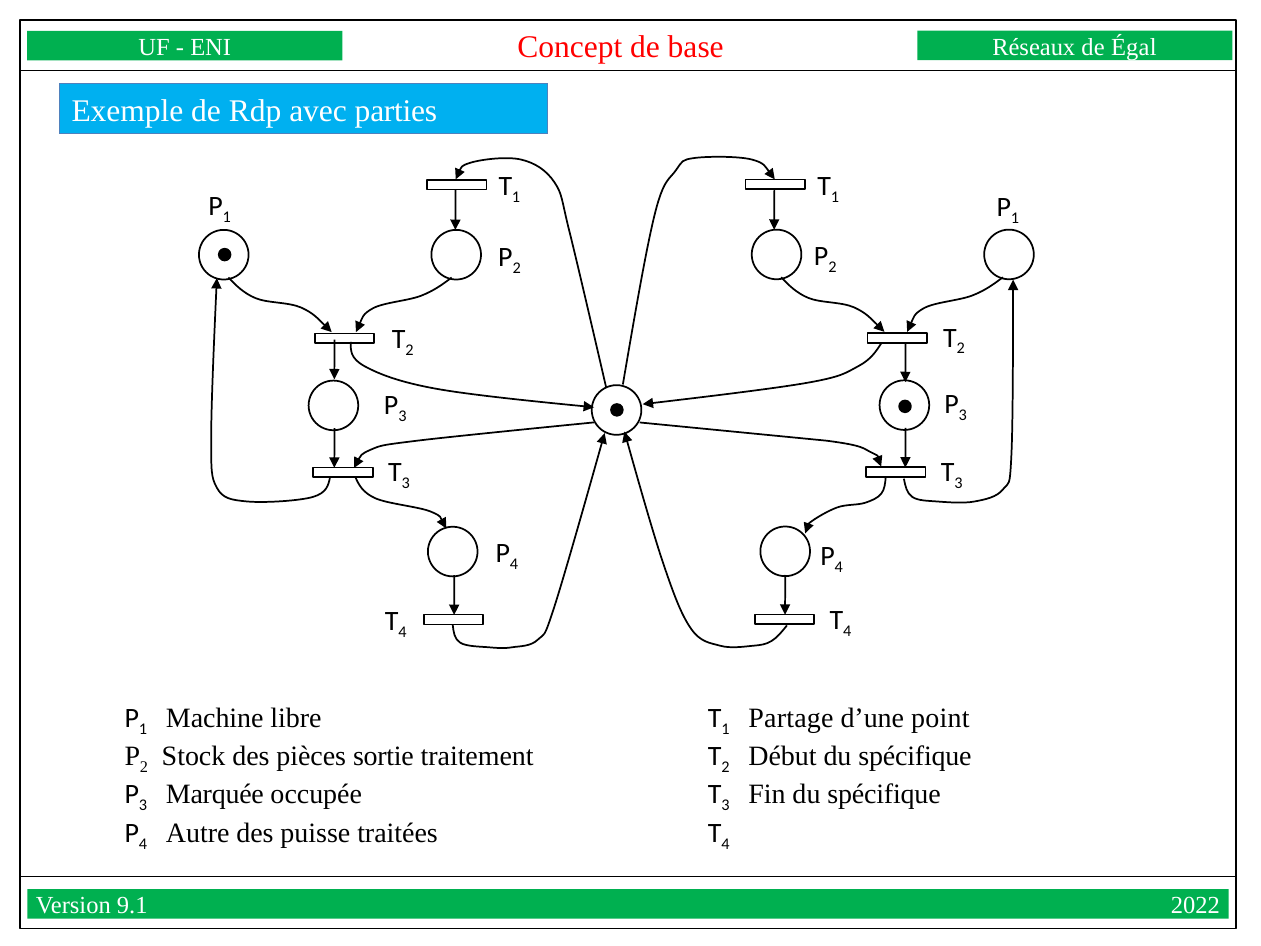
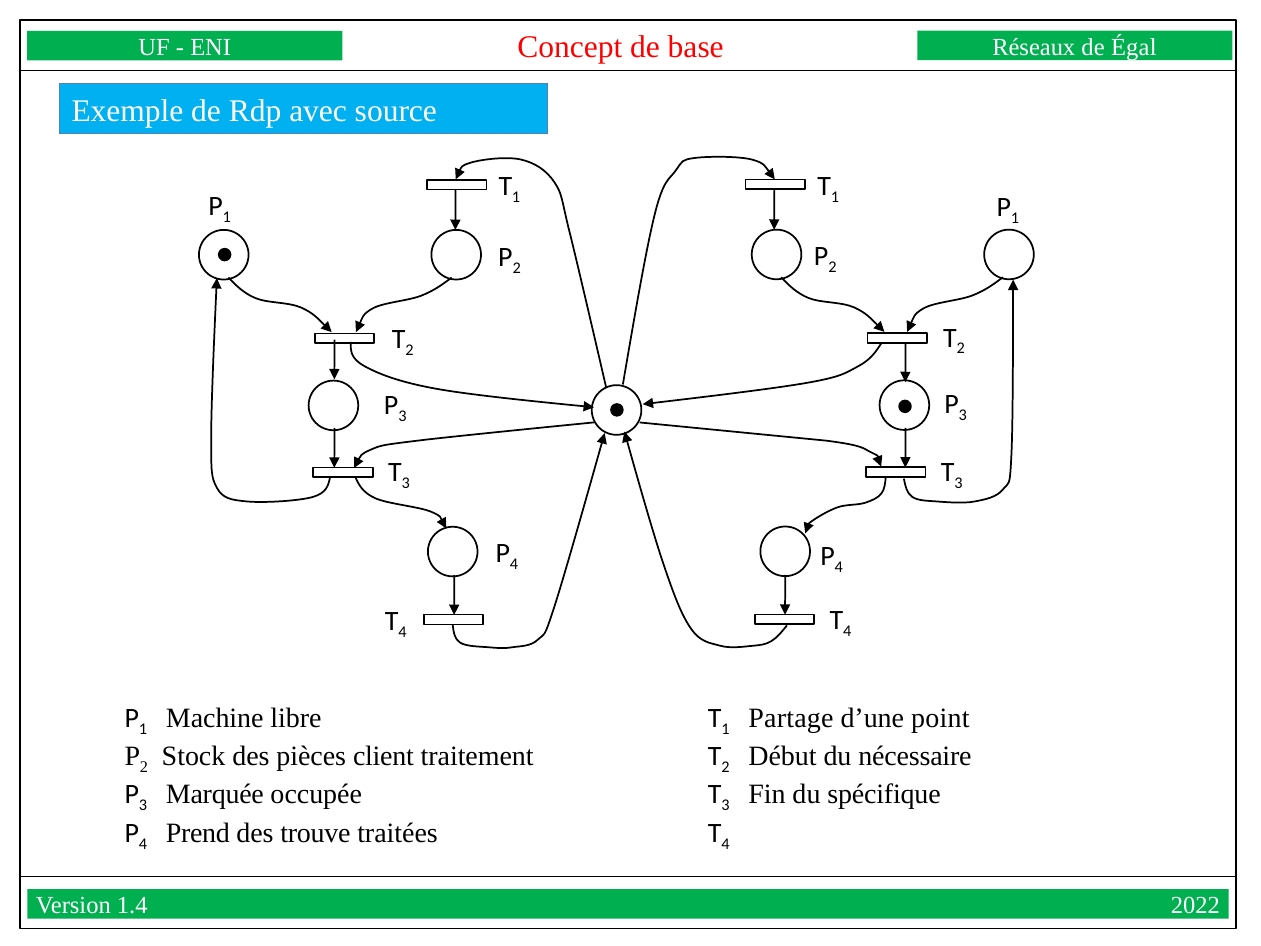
parties: parties -> source (396, 111)
sortie: sortie -> client (383, 756)
Début du spécifique: spécifique -> nécessaire (915, 756)
Autre: Autre -> Prend (198, 833)
puisse: puisse -> trouve (316, 833)
9.1: 9.1 -> 1.4 (132, 905)
